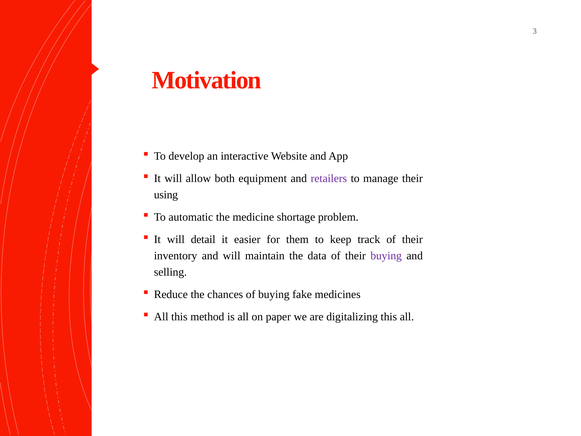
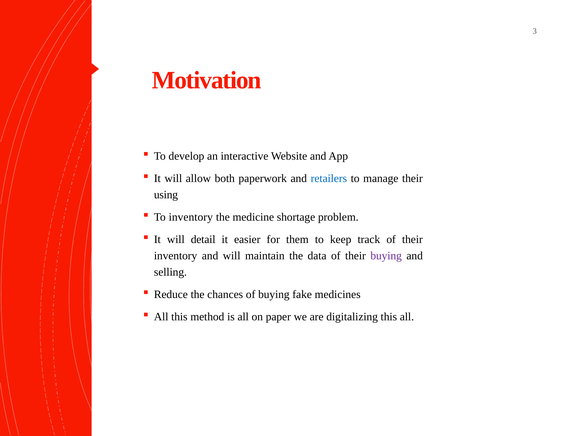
equipment: equipment -> paperwork (263, 178)
retailers colour: purple -> blue (329, 178)
To automatic: automatic -> inventory (191, 217)
